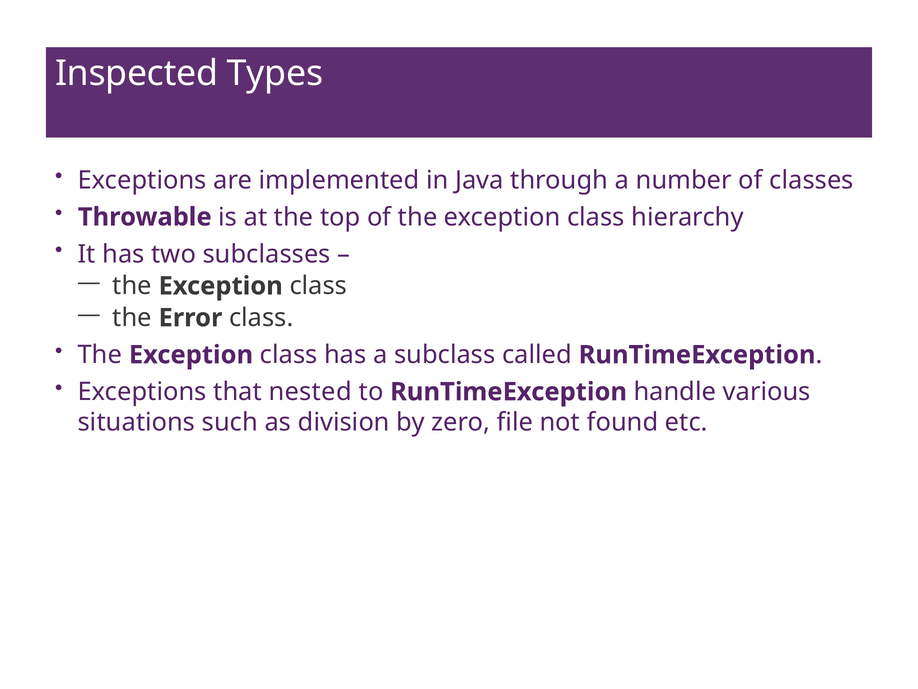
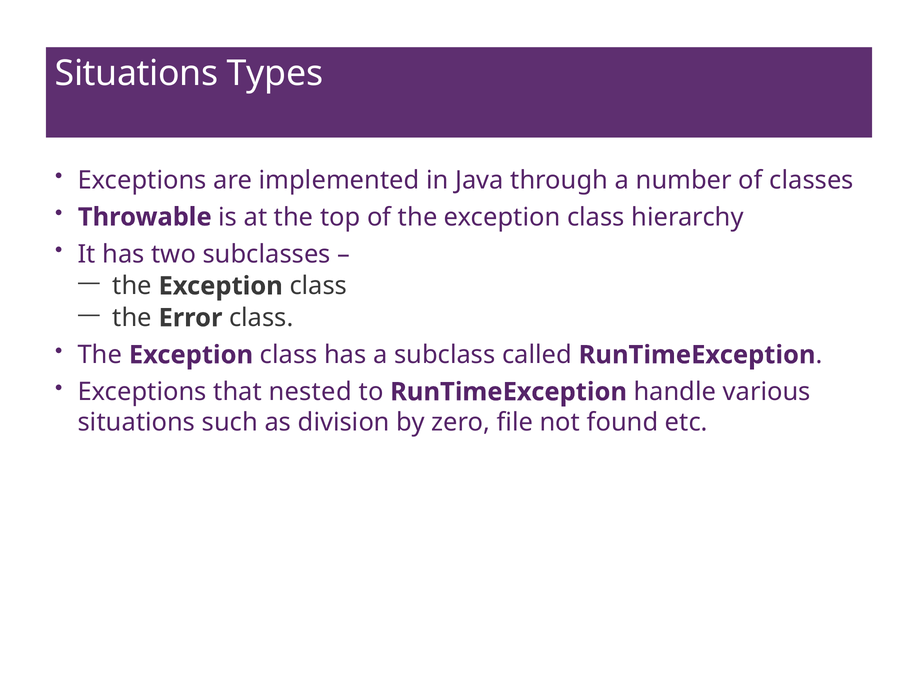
Inspected: Inspected -> Situations (137, 73)
